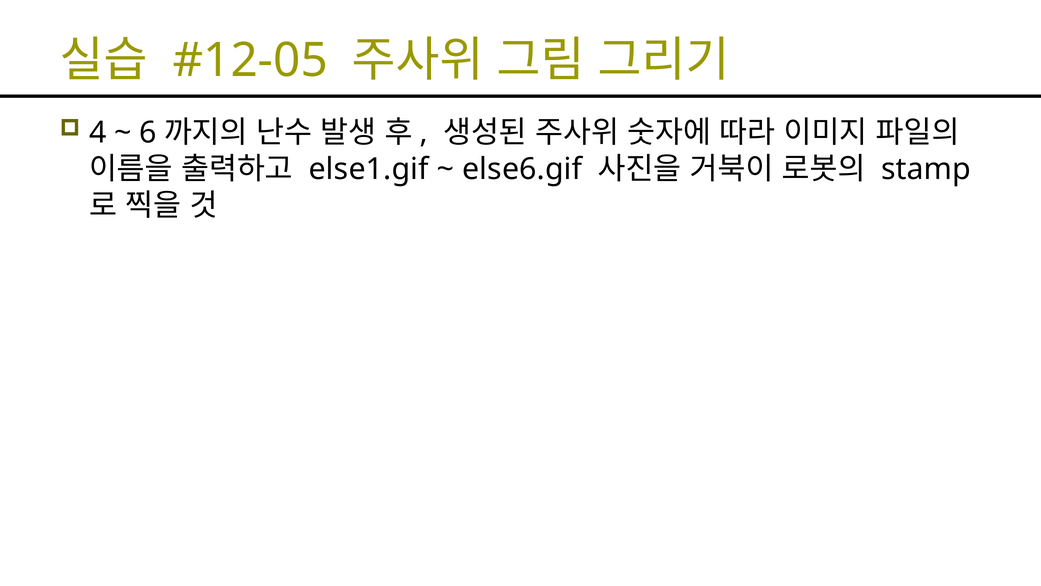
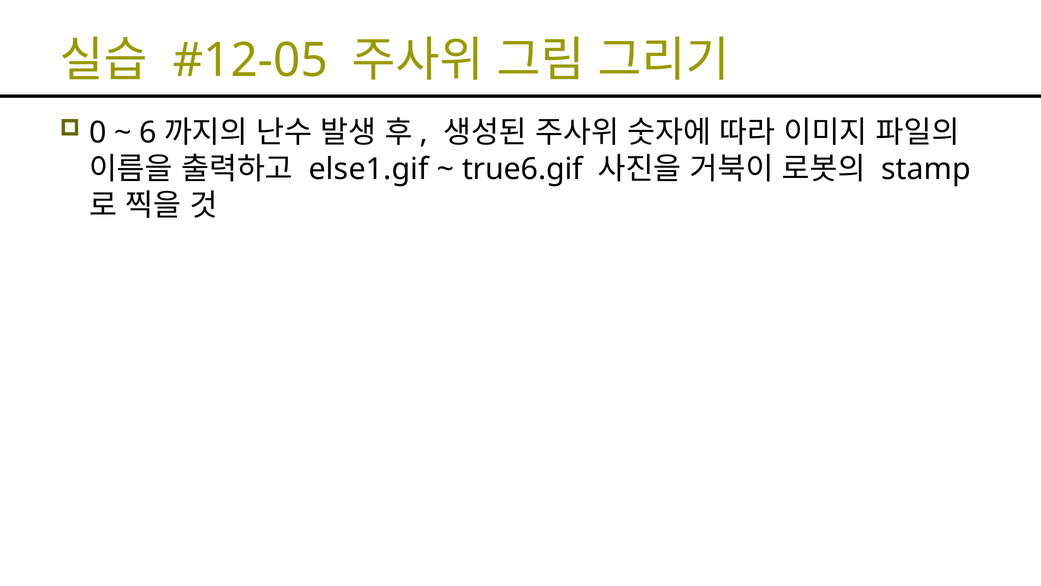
4: 4 -> 0 (98, 133)
else6.gif: else6.gif -> true6.gif (522, 169)
